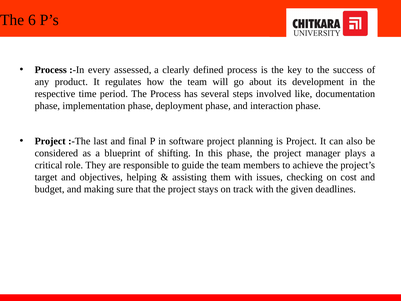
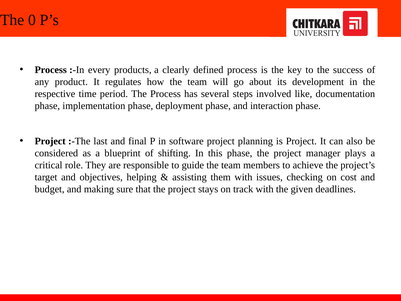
6: 6 -> 0 (32, 20)
assessed: assessed -> products (133, 70)
